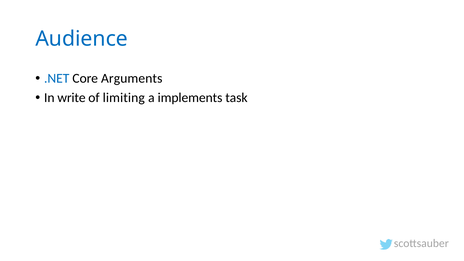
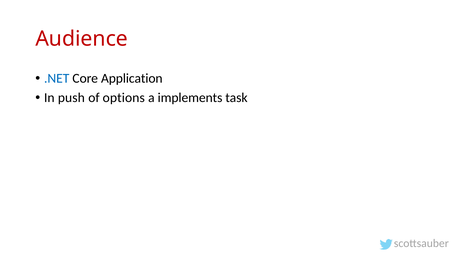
Audience colour: blue -> red (82, 39)
Arguments: Arguments -> Application (132, 78)
write: write -> push (71, 98)
limiting: limiting -> options (124, 98)
